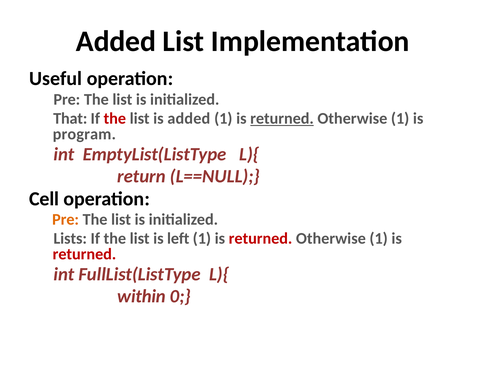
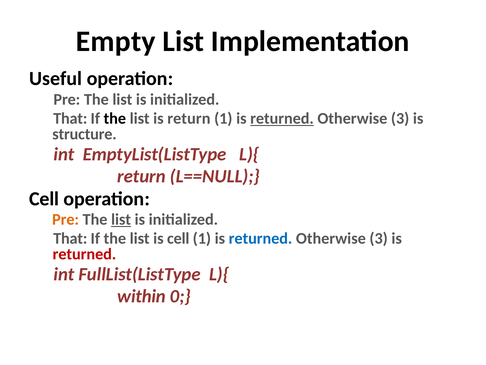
Added: Added -> Empty (116, 41)
the colour: red -> black (115, 118)
is added: added -> return (189, 118)
1: 1 -> 3 (400, 118)
program: program -> structure (84, 134)
list underline: none -> present (121, 219)
Lists: Lists -> That (70, 238)
is left: left -> cell (178, 238)
returned colour: red -> blue (261, 238)
1: 1 -> 3 (379, 238)
